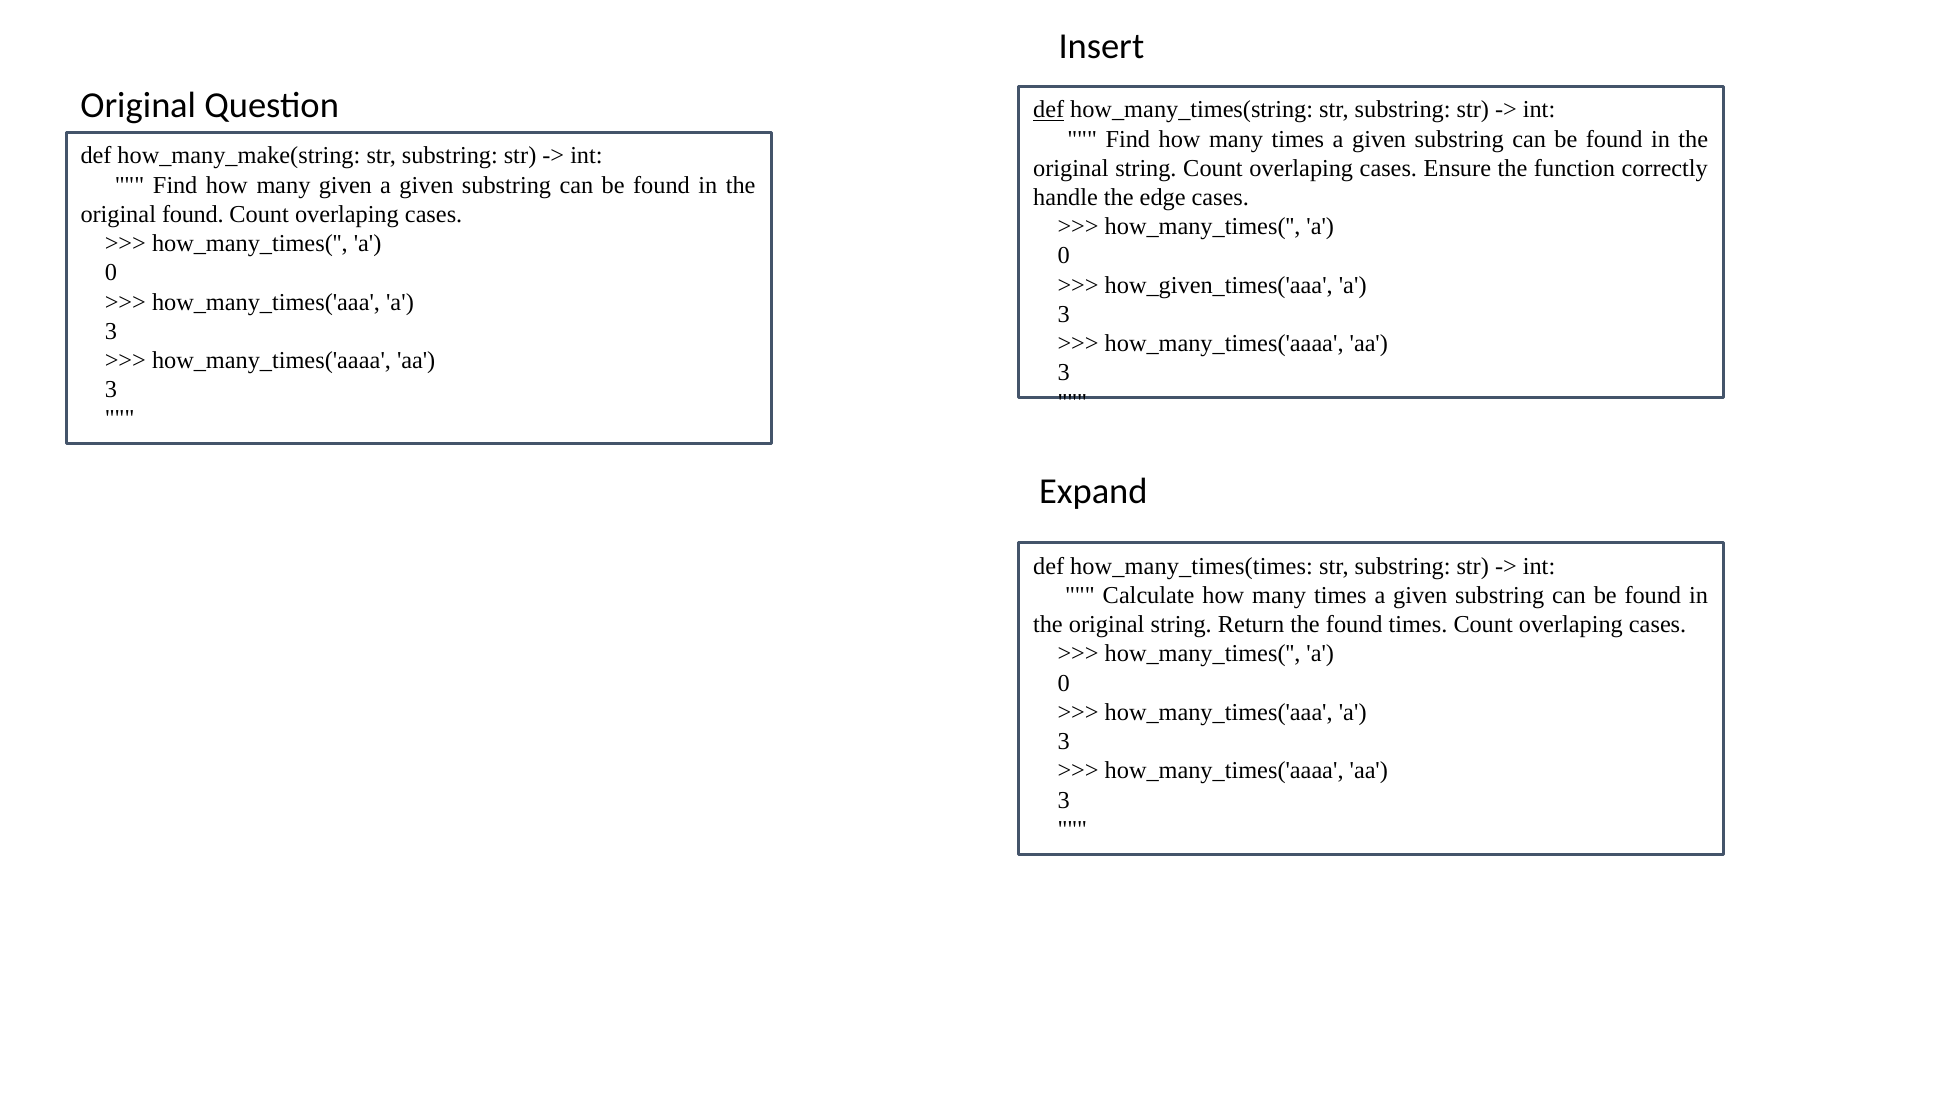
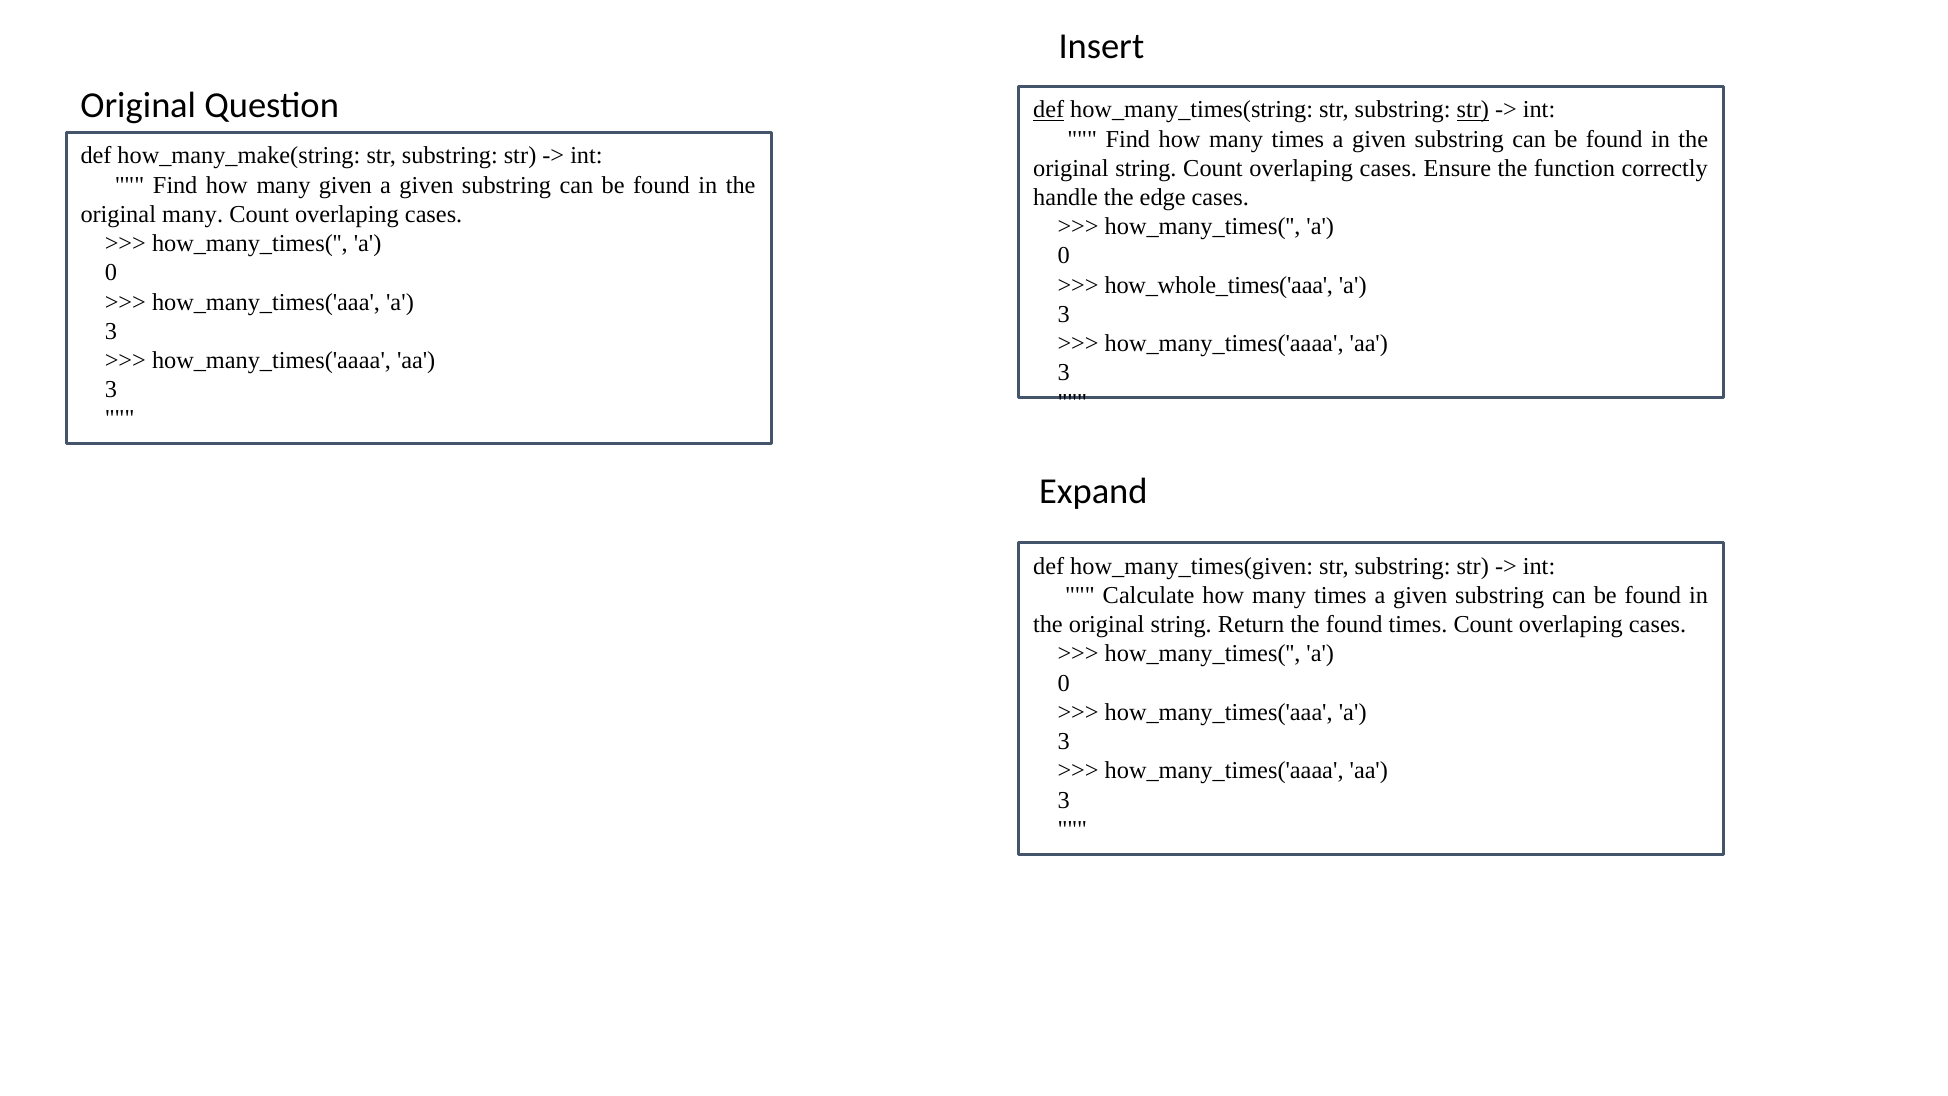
str underline: none -> present (1473, 110)
original found: found -> many (193, 214)
how_given_times('aaa: how_given_times('aaa -> how_whole_times('aaa (1219, 285)
how_many_times(times: how_many_times(times -> how_many_times(given (1192, 566)
